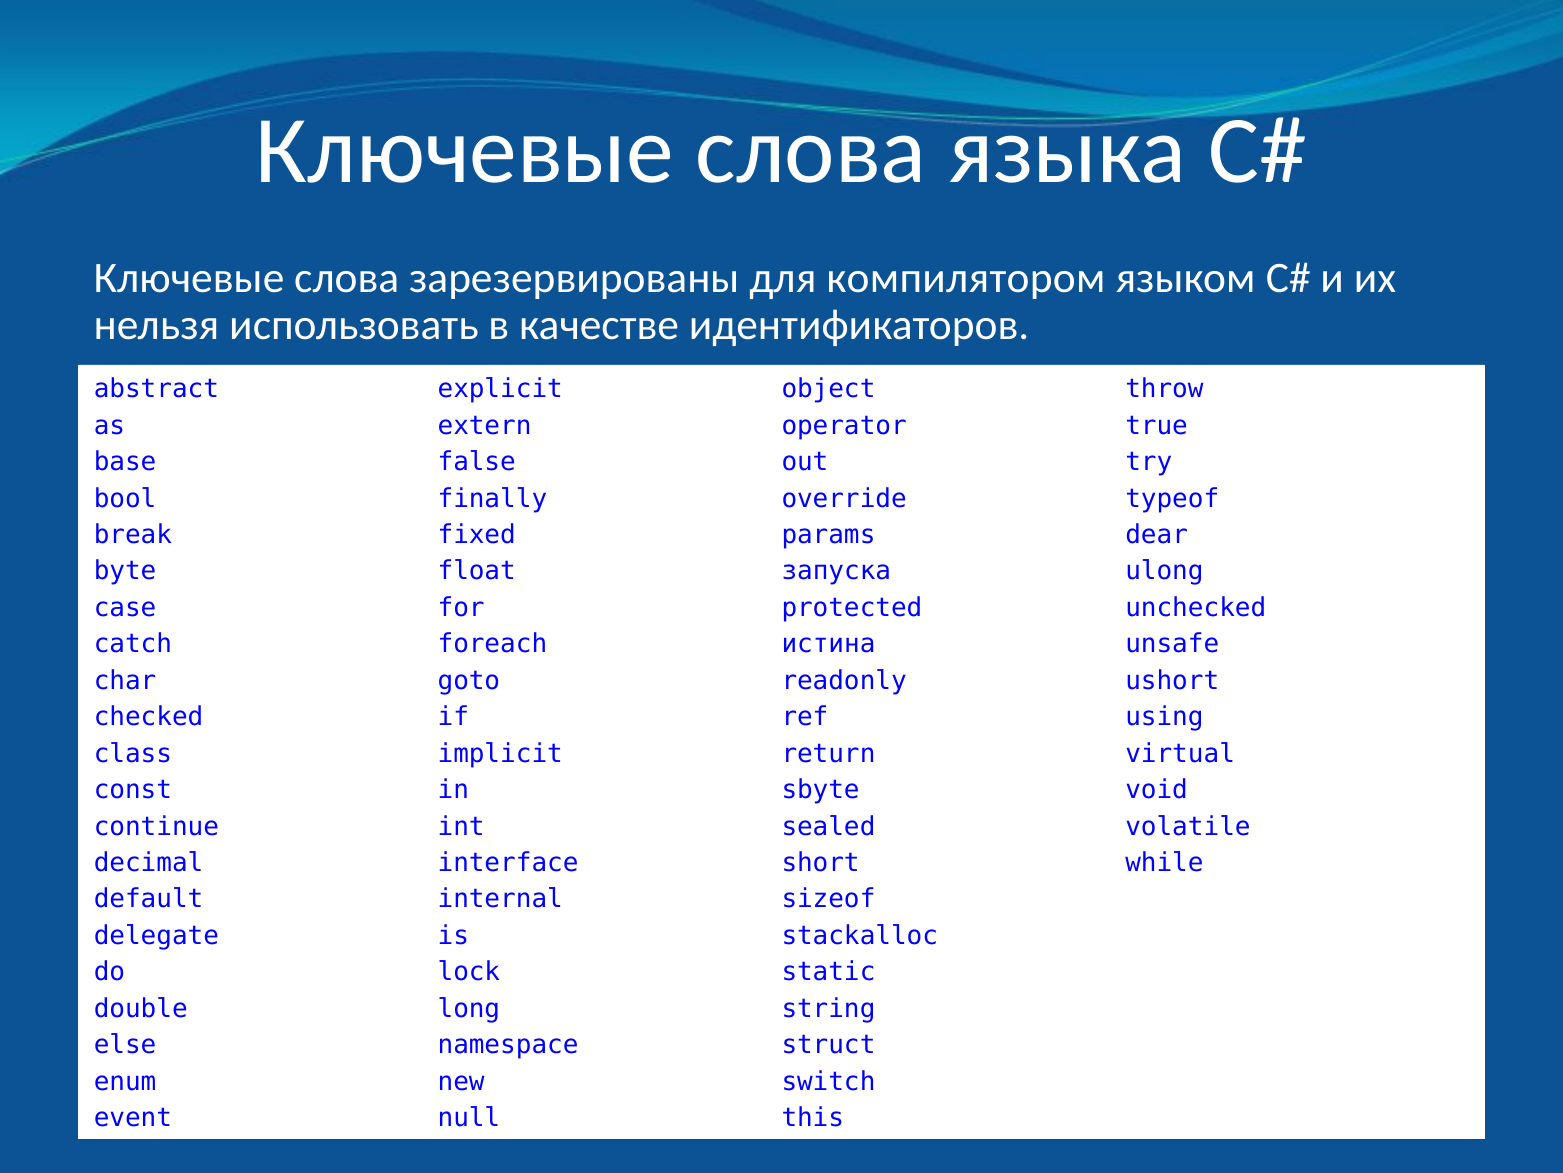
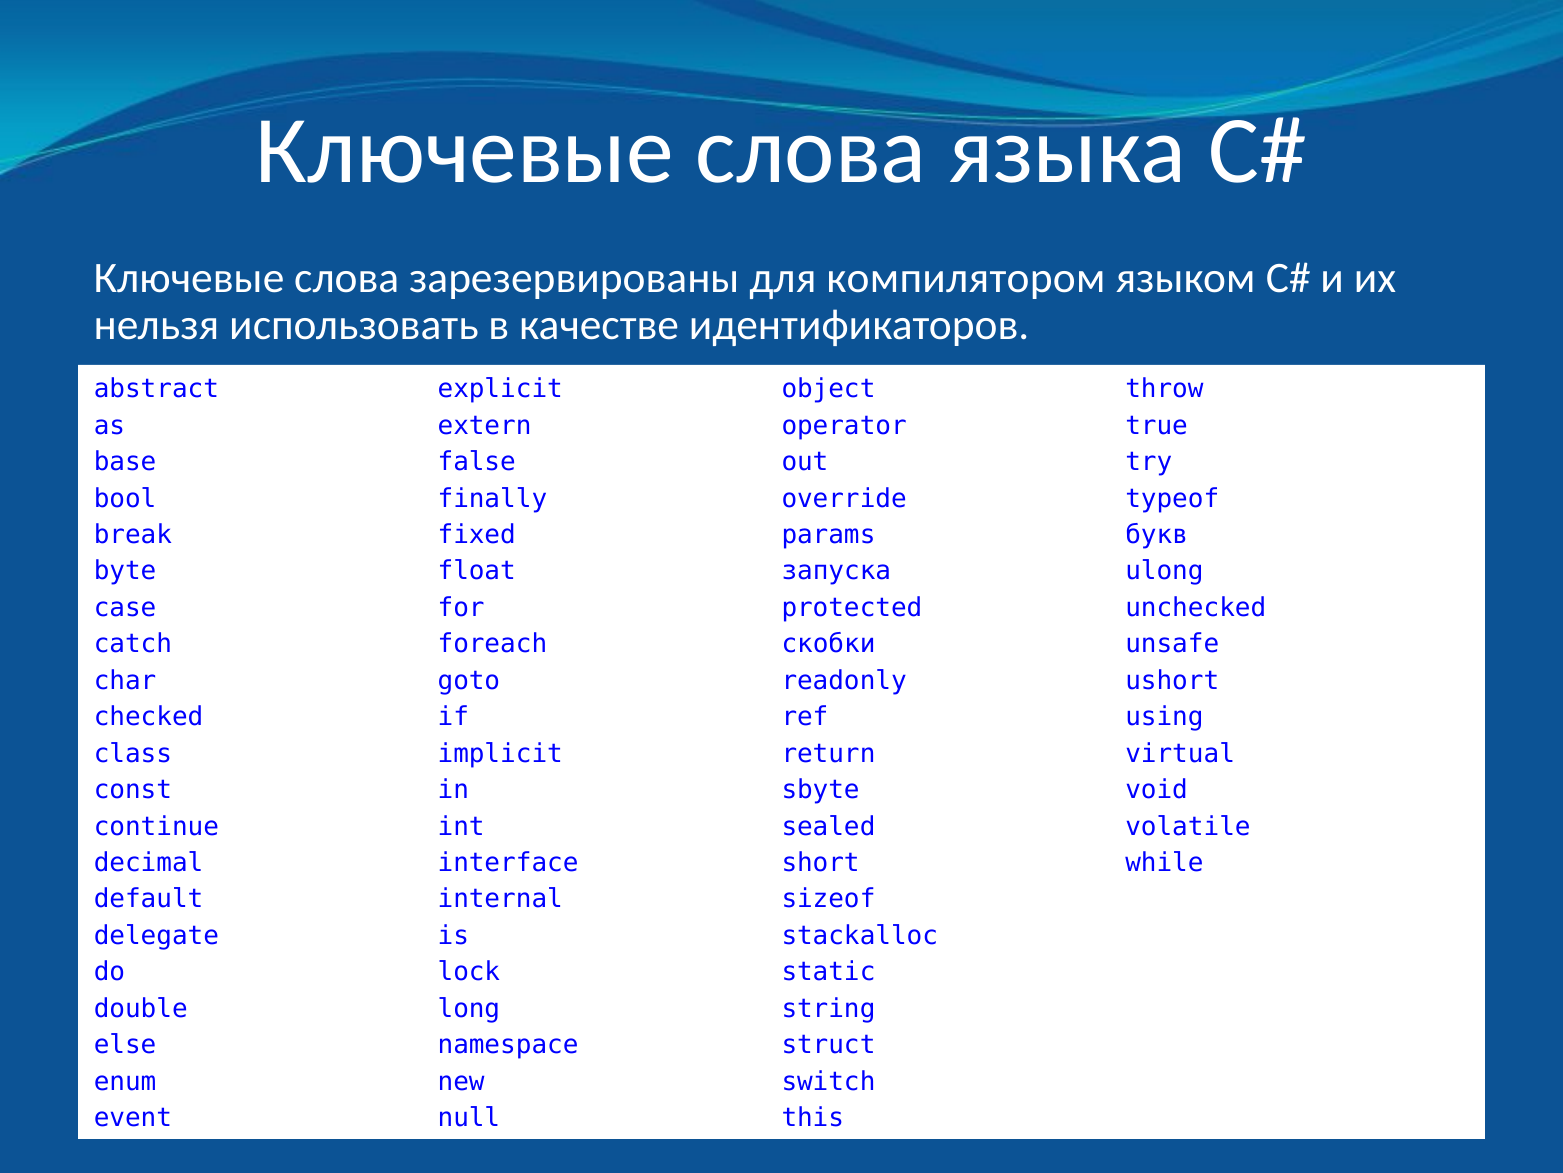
dear: dear -> букв (1157, 535)
истина: истина -> скобки (828, 644)
